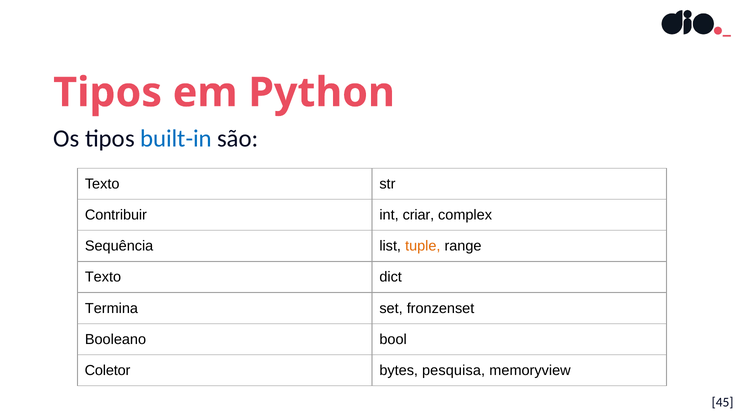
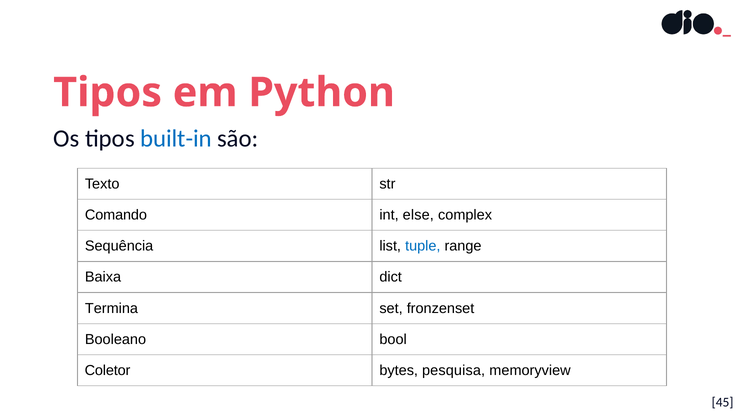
Contribuir: Contribuir -> Comando (116, 215)
criar: criar -> else (418, 215)
tuple colour: orange -> blue (423, 246)
Texto: Texto -> Baixa (103, 278)
